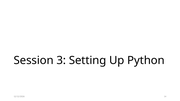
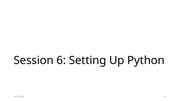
3: 3 -> 6 (61, 61)
